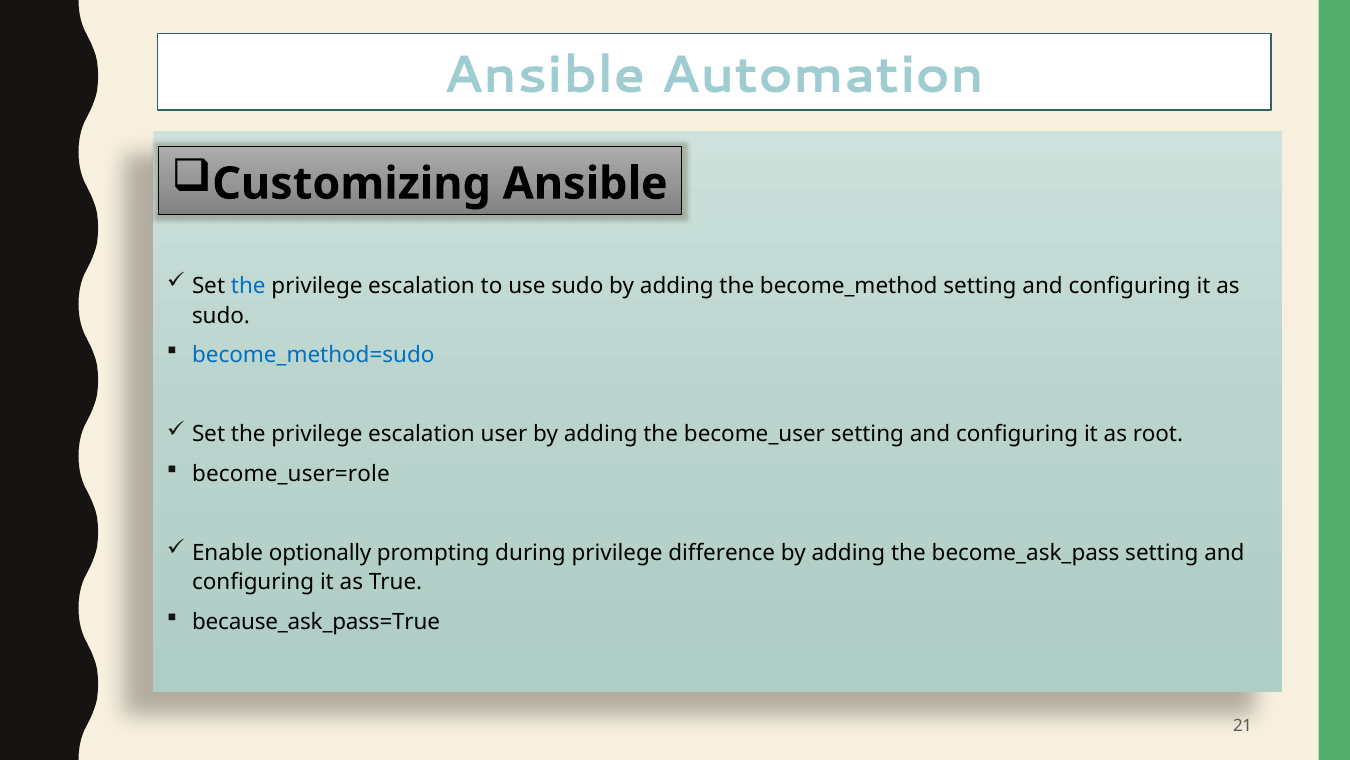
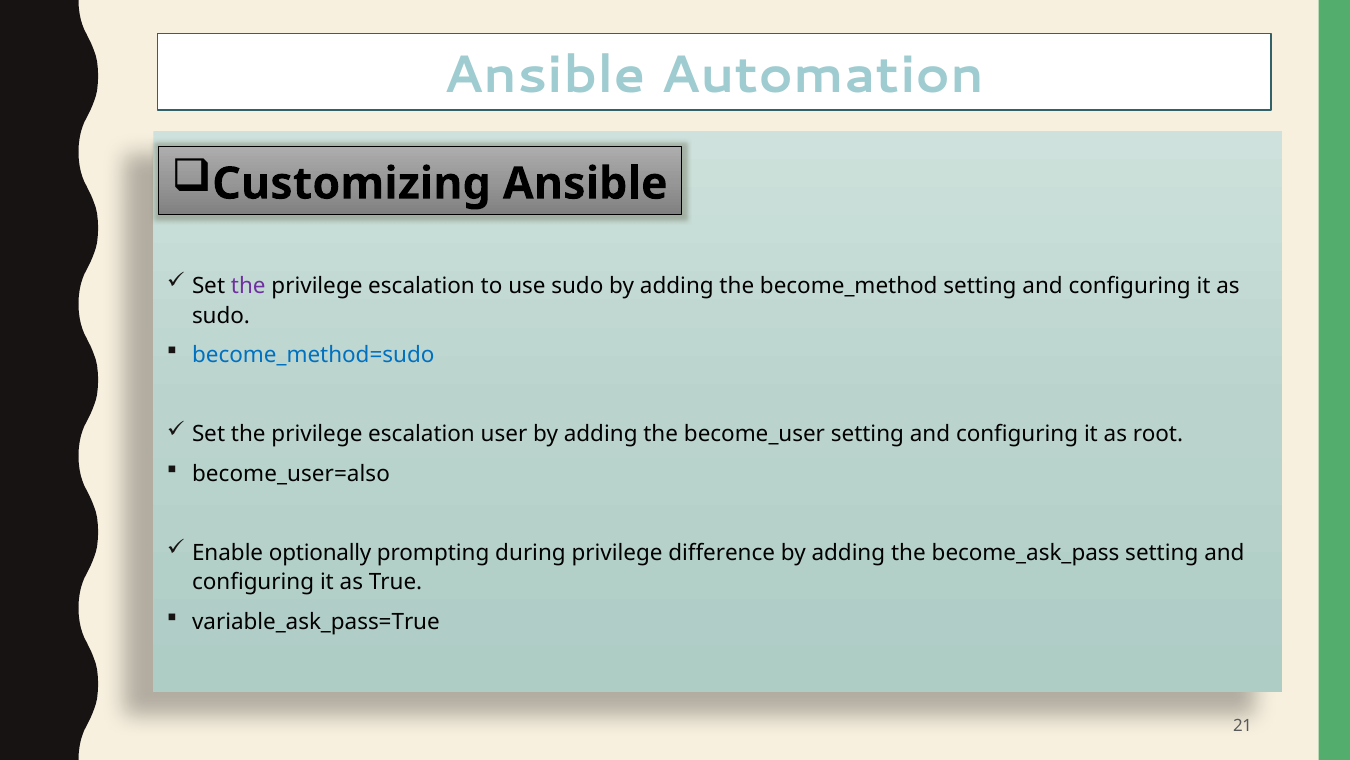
the colour: blue -> purple (248, 286)
become_user=role: become_user=role -> become_user=also (291, 473)
because_ask_pass=True: because_ask_pass=True -> variable_ask_pass=True (316, 622)
